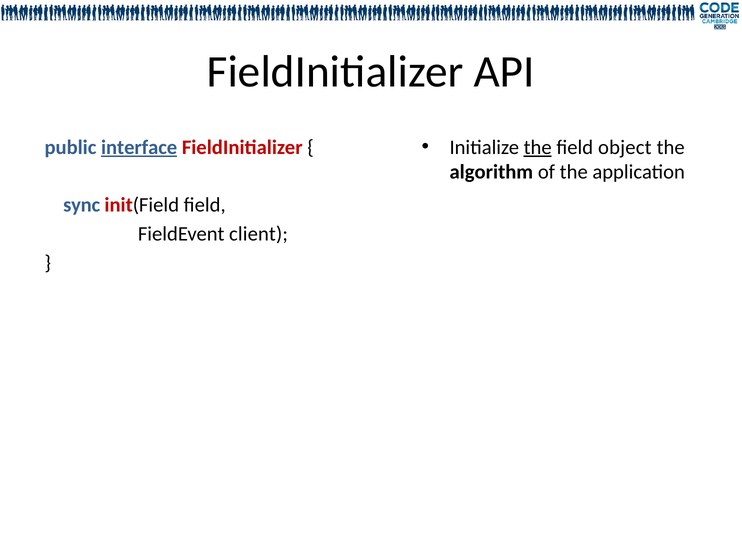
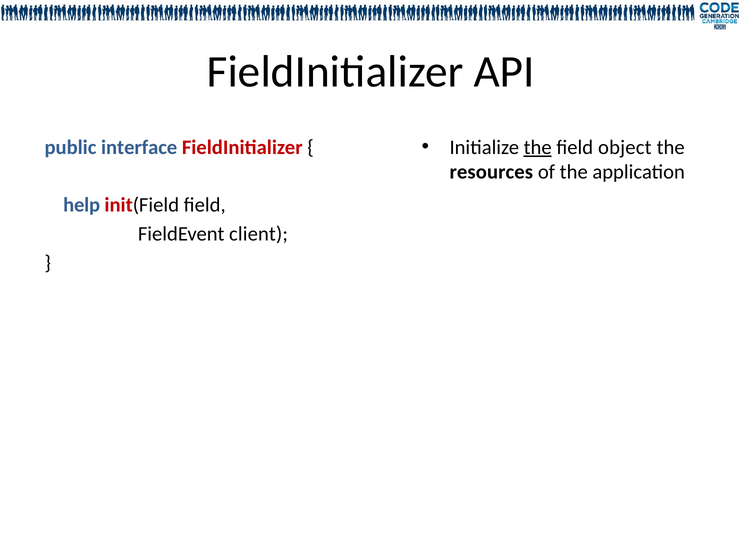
interface underline: present -> none (139, 147)
algorithm: algorithm -> resources (491, 172)
sync: sync -> help (82, 205)
